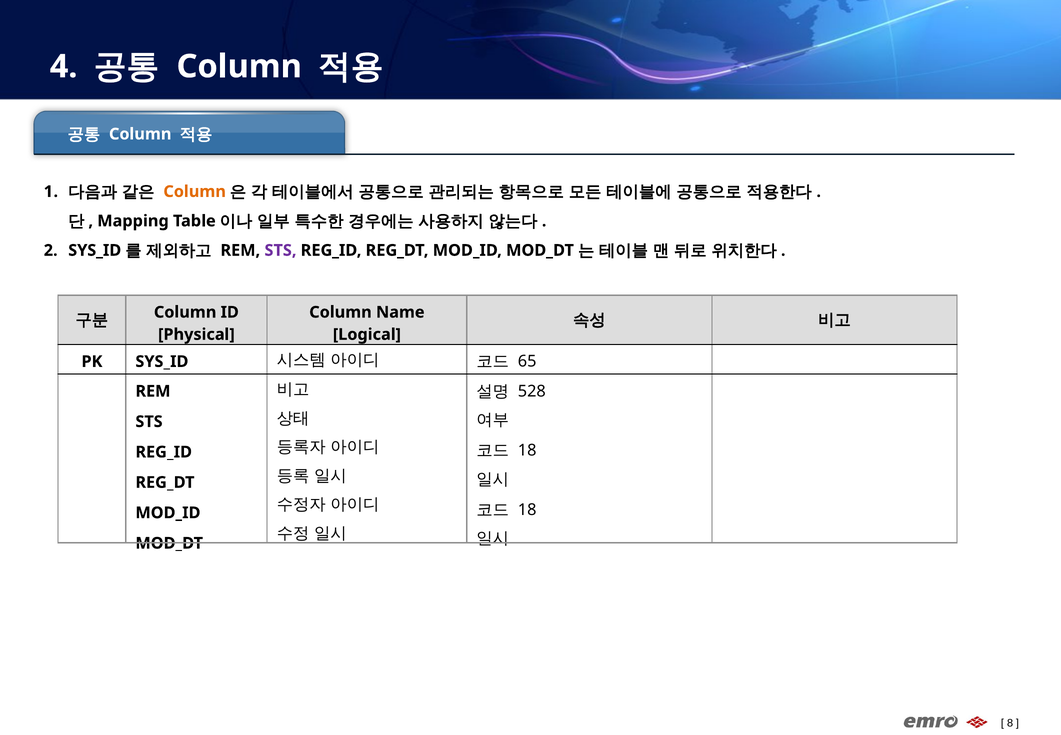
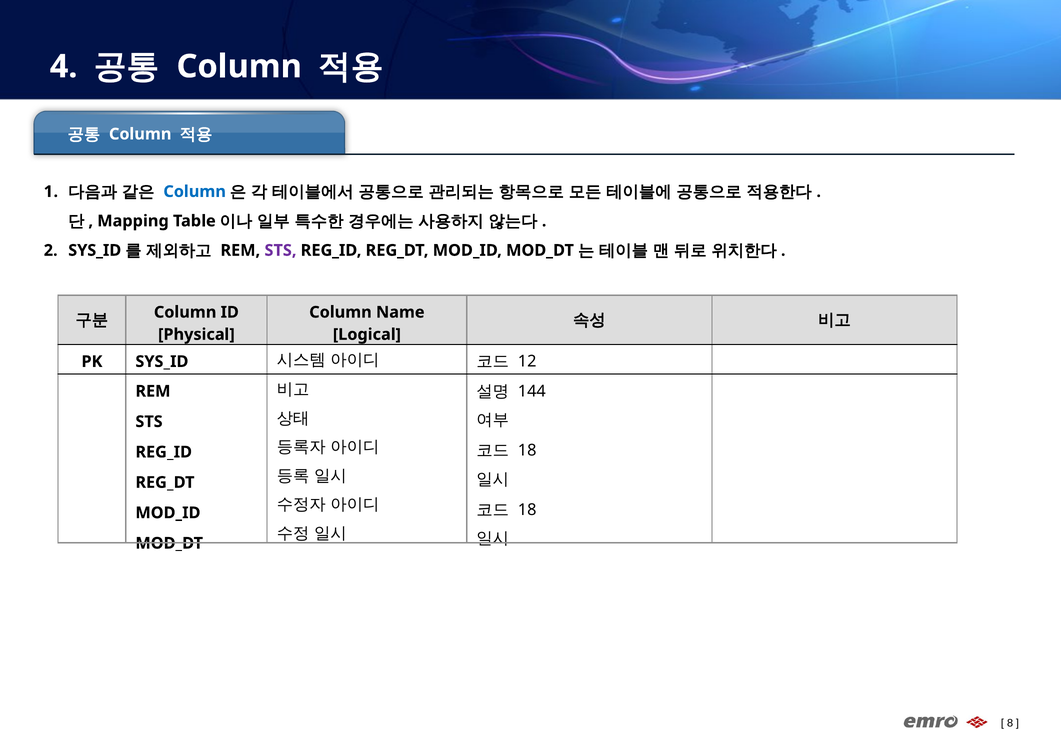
Column colour: orange -> blue (195, 191)
65: 65 -> 12 (527, 361)
528: 528 -> 144 (532, 391)
